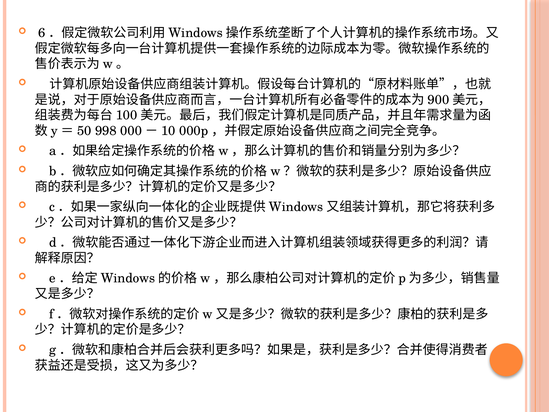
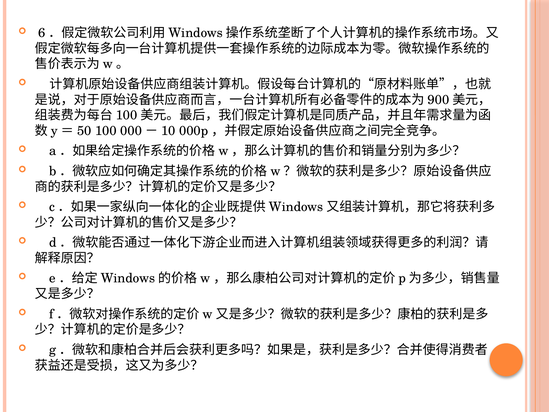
998: 998 -> 100 (106, 131)
